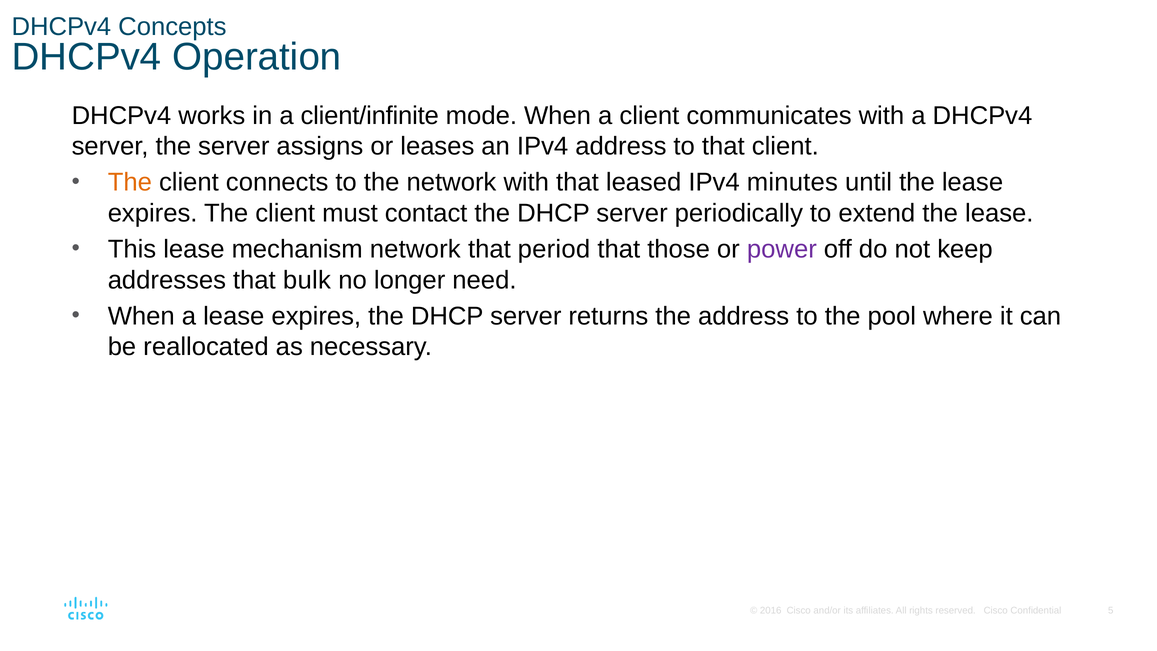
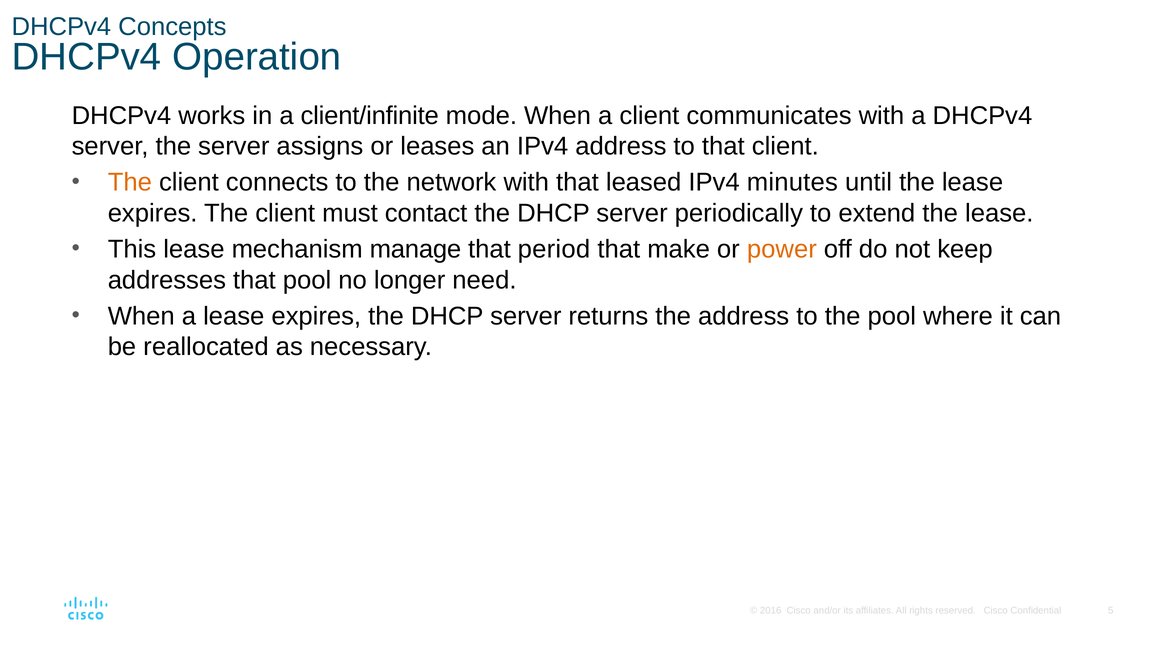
mechanism network: network -> manage (415, 249)
those: those -> make (679, 249)
power colour: purple -> orange (782, 249)
that bulk: bulk -> pool (307, 280)
